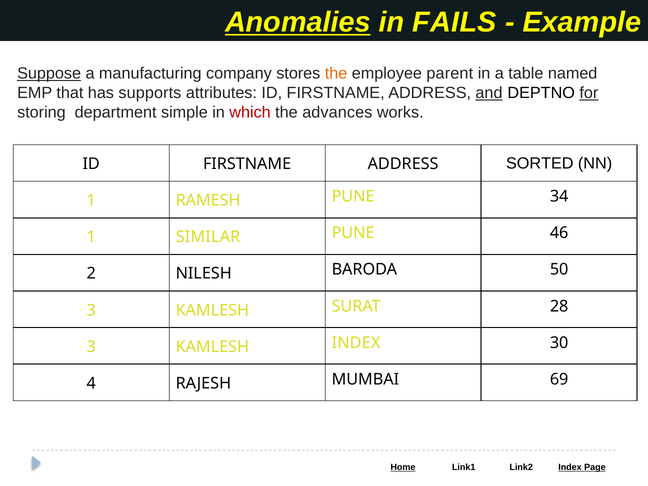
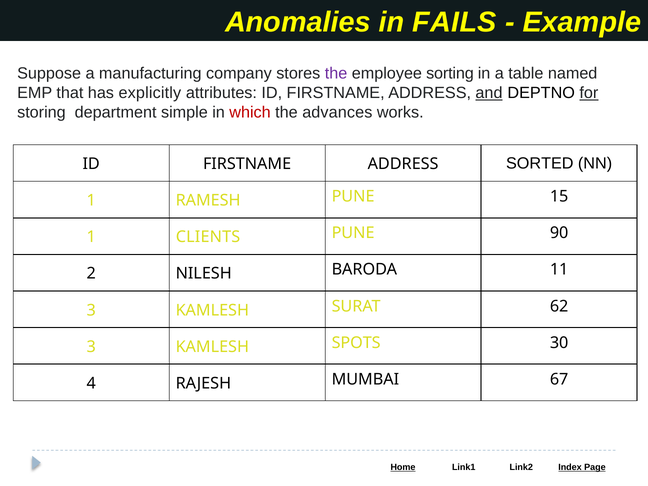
Anomalies underline: present -> none (298, 22)
Suppose underline: present -> none (49, 73)
the colour: orange -> purple (336, 73)
parent: parent -> sorting (450, 73)
supports: supports -> explicitly (150, 93)
34: 34 -> 15 (559, 197)
SIMILAR: SIMILAR -> CLIENTS (208, 237)
46: 46 -> 90 (559, 233)
50: 50 -> 11 (559, 270)
28: 28 -> 62 (559, 306)
KAMLESH INDEX: INDEX -> SPOTS (356, 343)
69: 69 -> 67 (559, 379)
